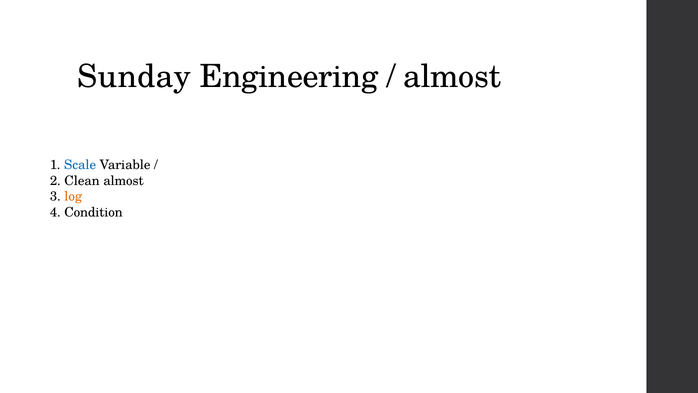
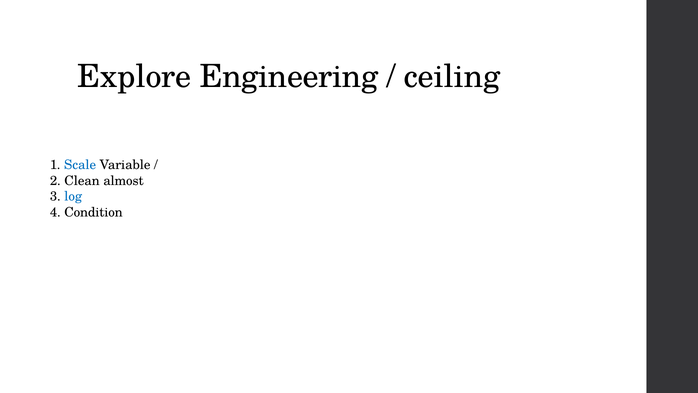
Sunday: Sunday -> Explore (134, 77)
almost: almost -> ceiling (452, 77)
log colour: orange -> blue (73, 196)
